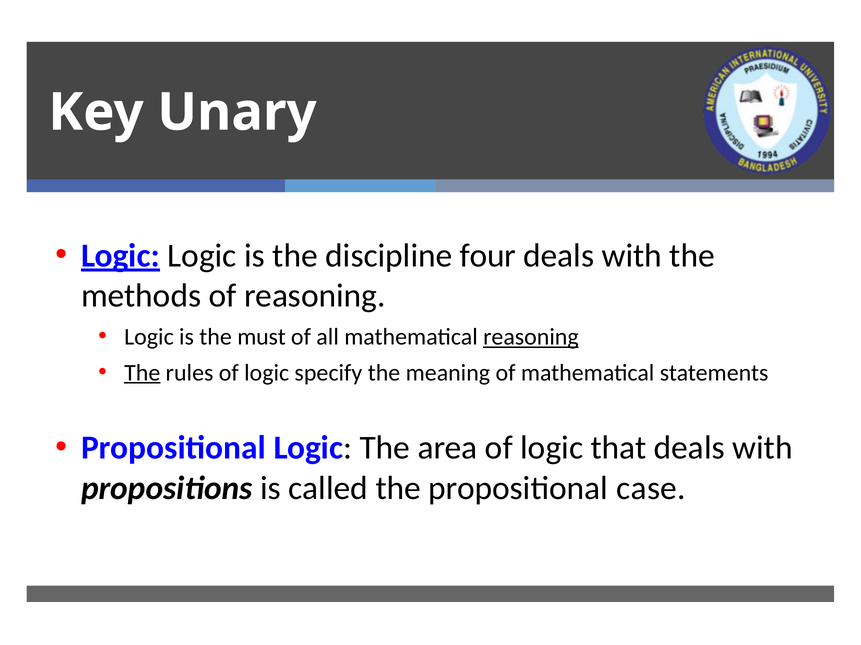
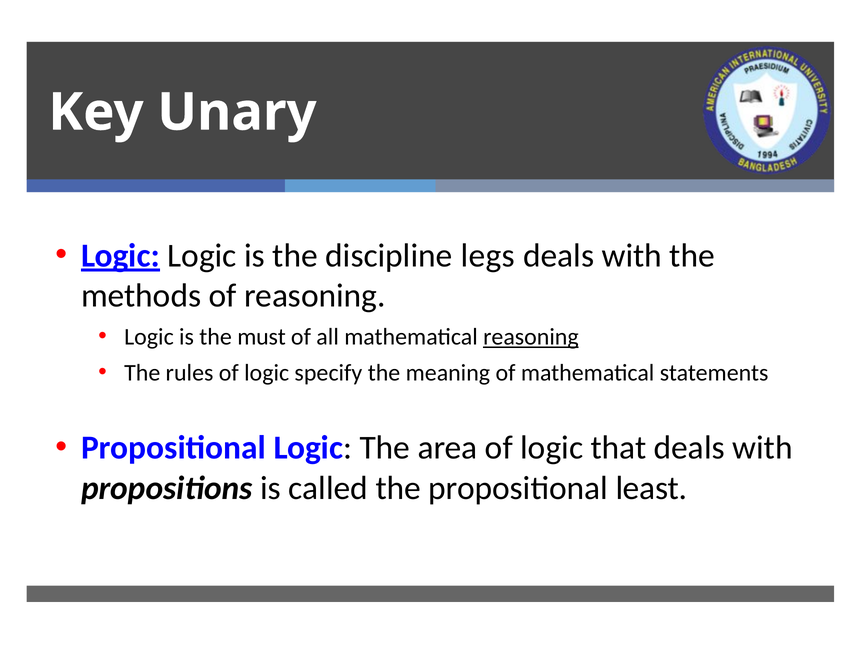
four: four -> legs (488, 256)
The underline: present -> none (142, 373)
case: case -> least (651, 489)
